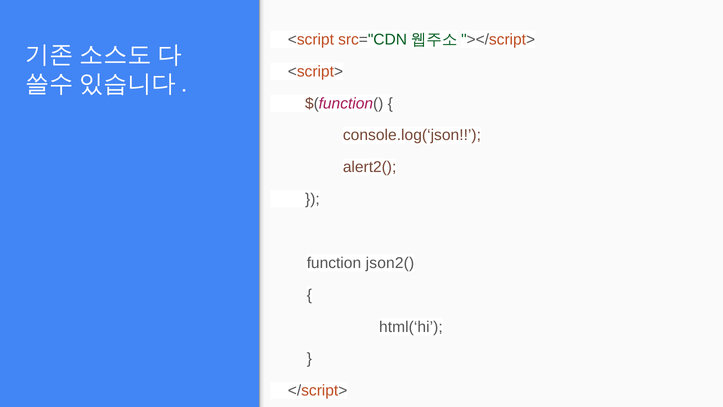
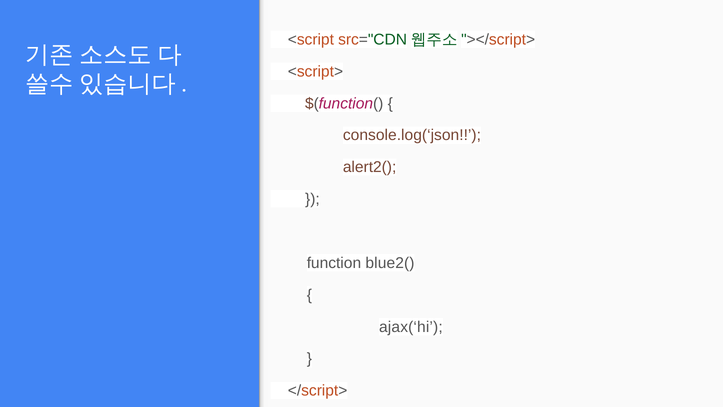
json2(: json2( -> blue2( (390, 263)
html(‘hi: html(‘hi -> ajax(‘hi (411, 327)
